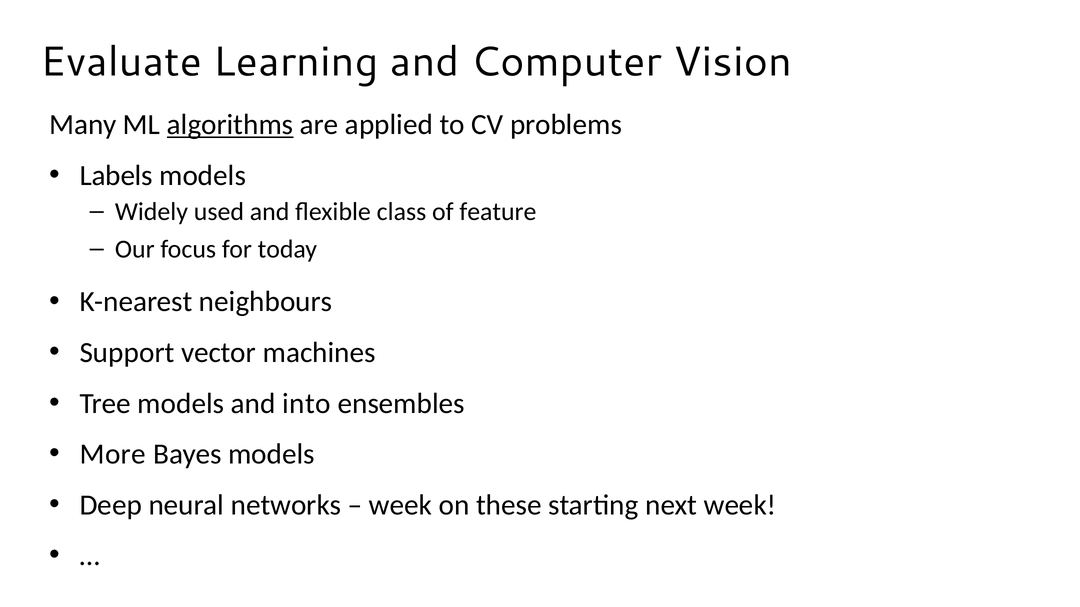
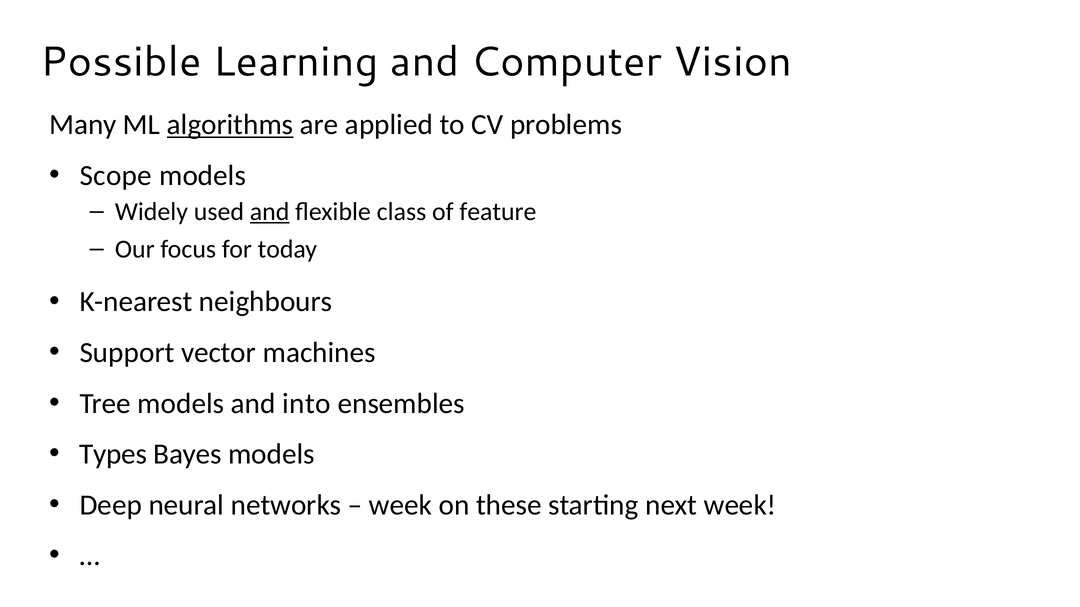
Evaluate: Evaluate -> Possible (121, 62)
Labels: Labels -> Scope (116, 176)
and underline: none -> present (270, 212)
More: More -> Types (113, 455)
